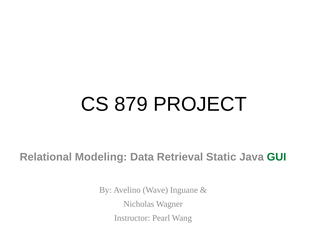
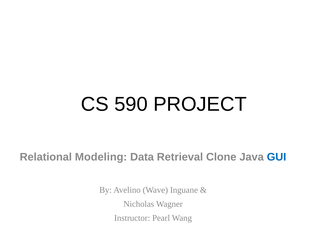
879: 879 -> 590 (131, 104)
Static: Static -> Clone (221, 157)
GUI colour: green -> blue (277, 157)
